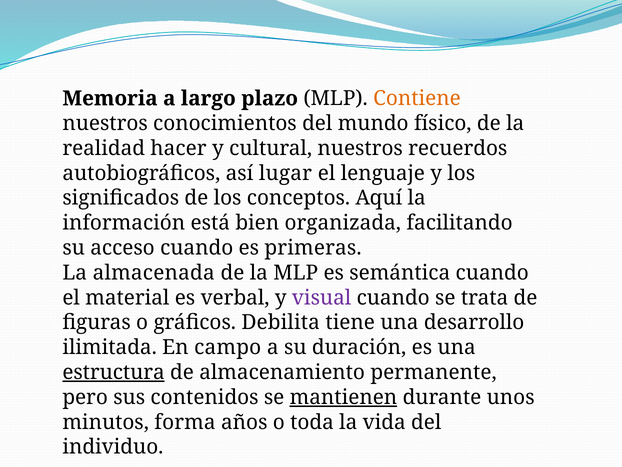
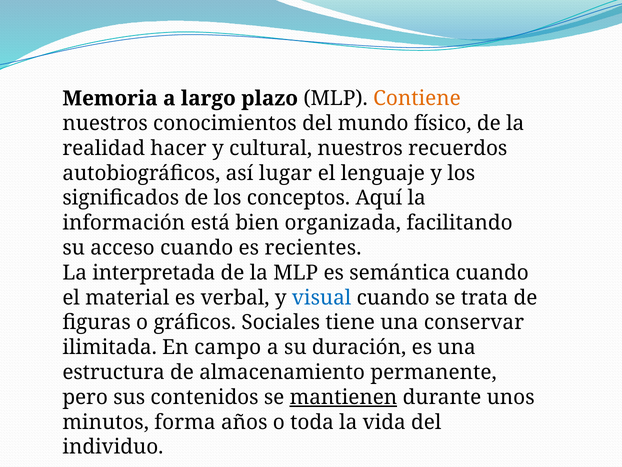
primeras: primeras -> recientes (313, 248)
almacenada: almacenada -> interpretada (154, 272)
visual colour: purple -> blue (322, 297)
Debilita: Debilita -> Sociales (281, 322)
desarrollo: desarrollo -> conservar (474, 322)
estructura underline: present -> none (114, 372)
